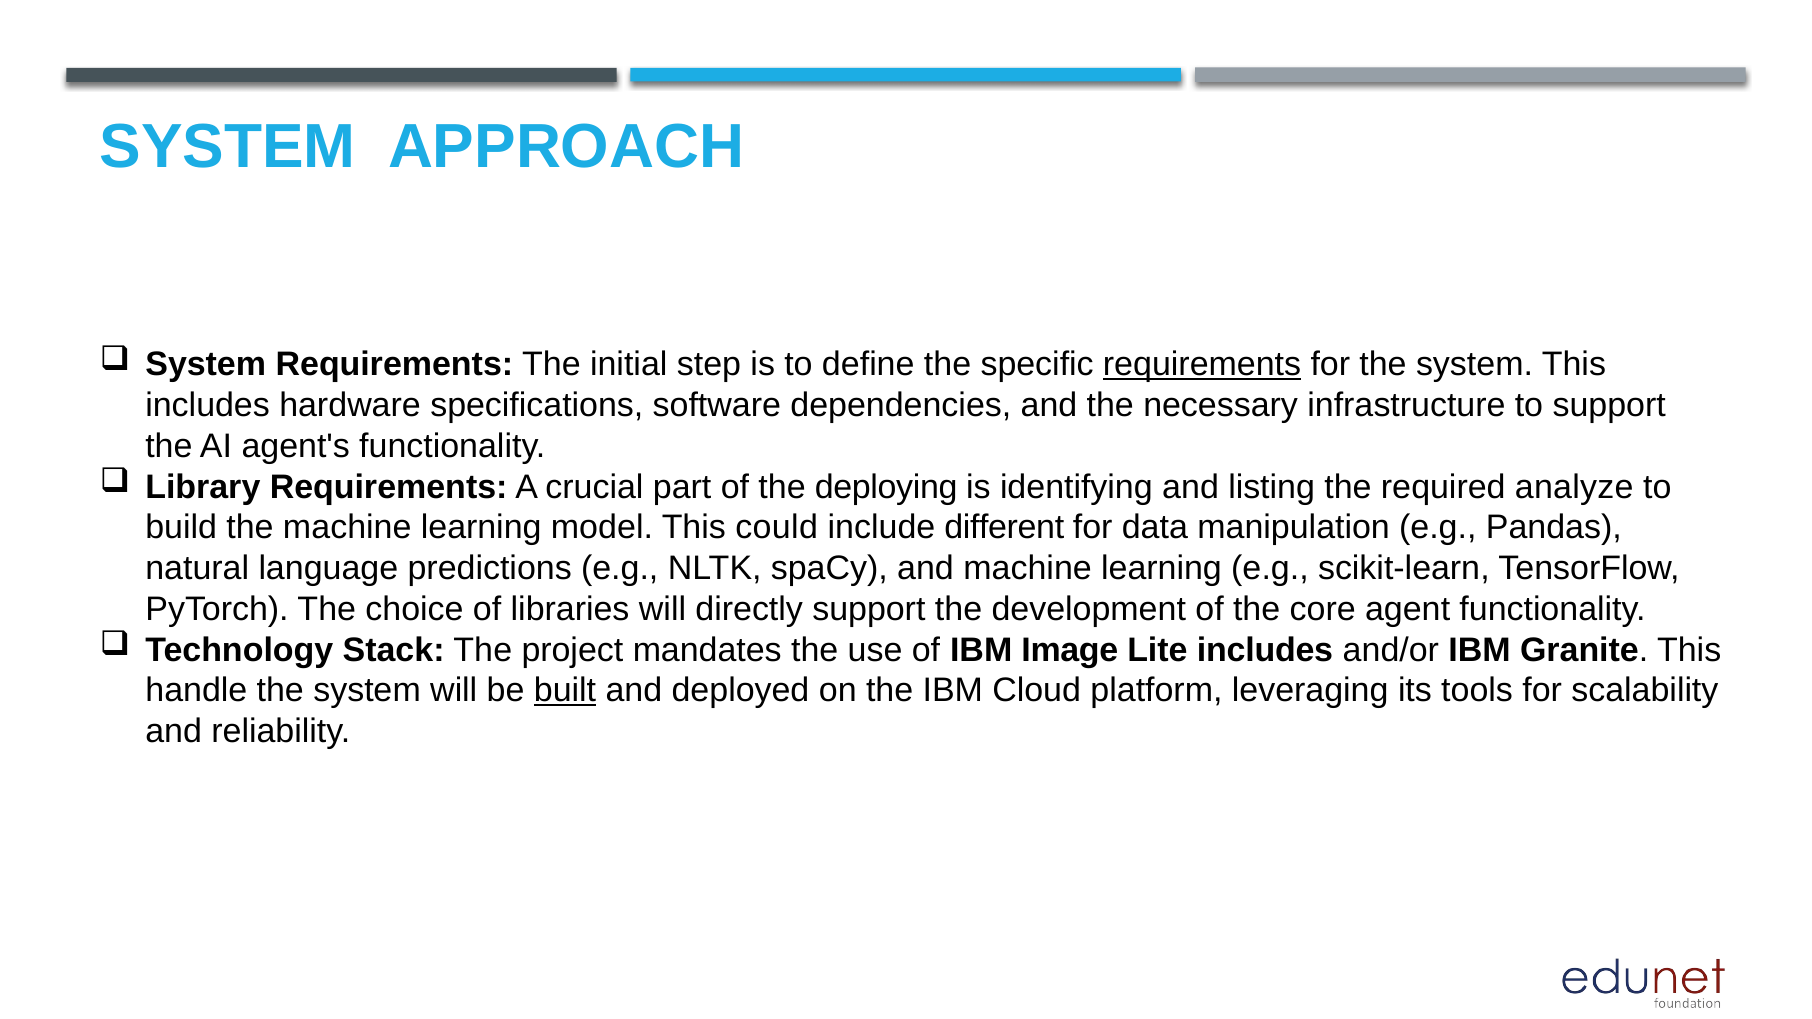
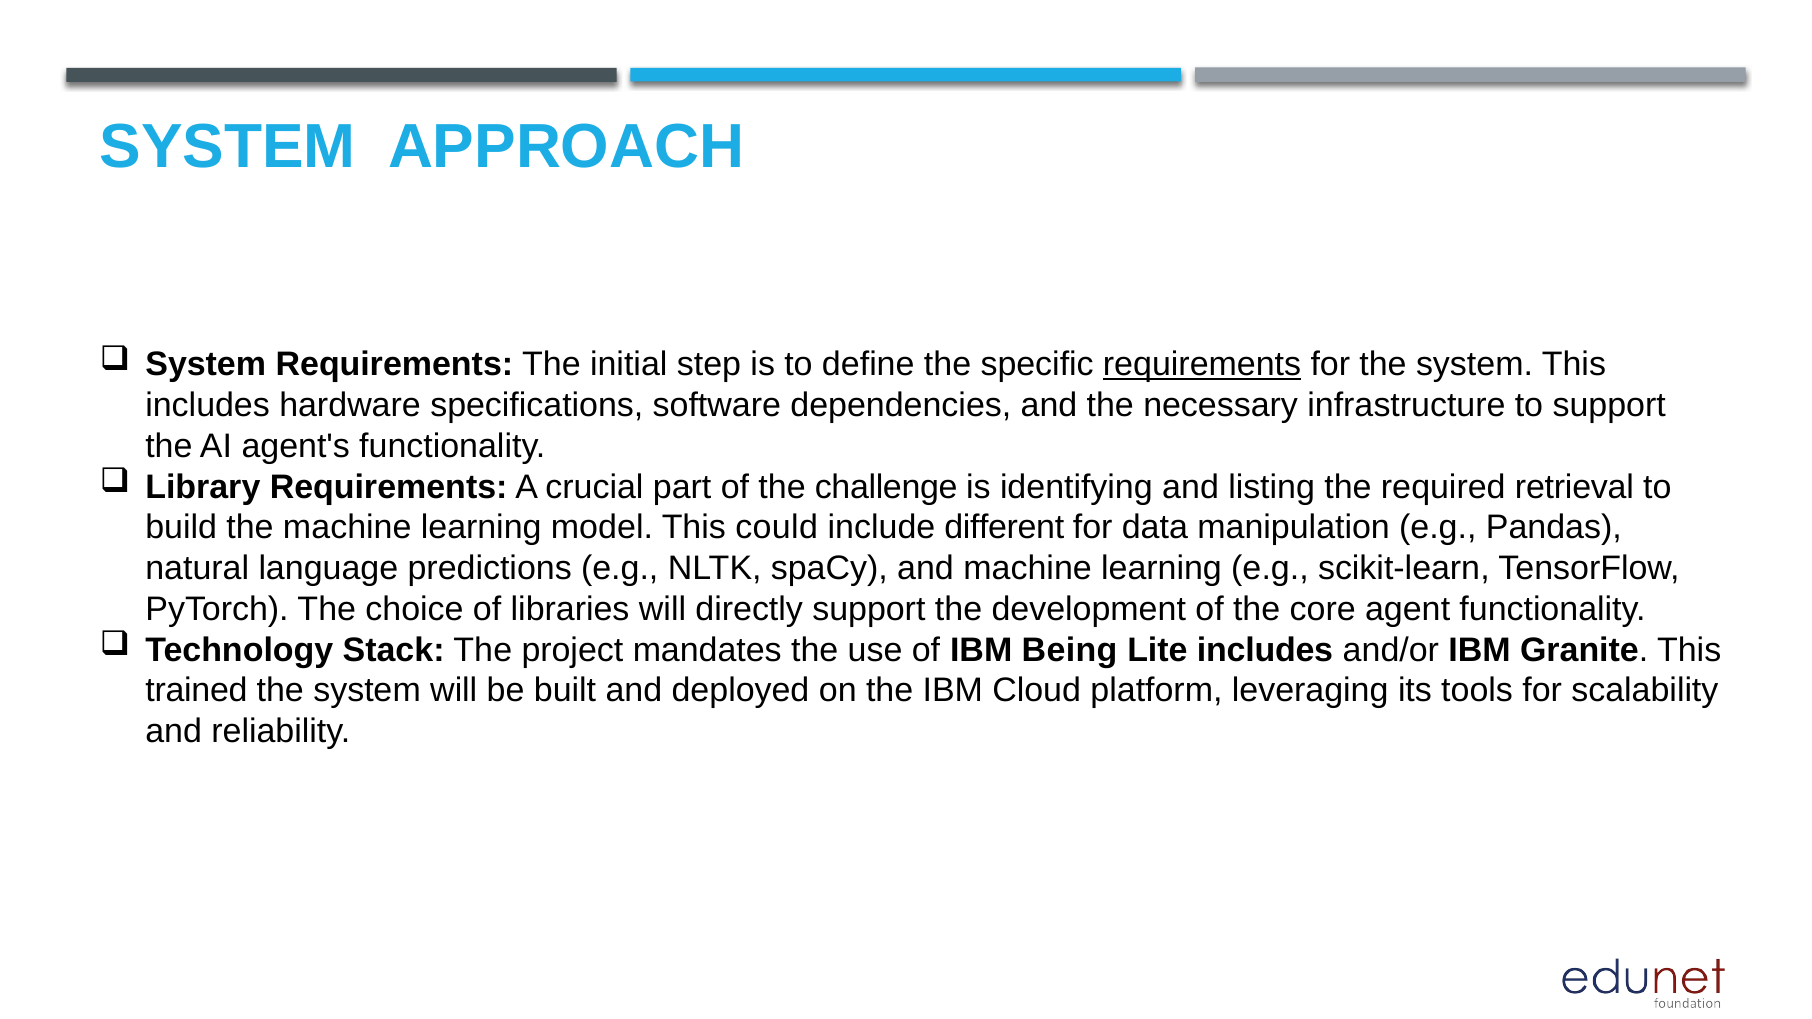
deploying: deploying -> challenge (886, 487)
analyze: analyze -> retrieval (1574, 487)
Image: Image -> Being (1070, 650)
handle: handle -> trained (197, 691)
built underline: present -> none (565, 691)
